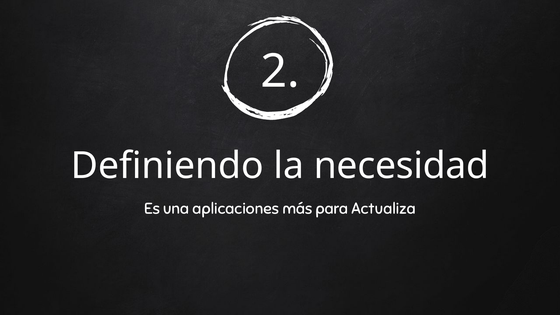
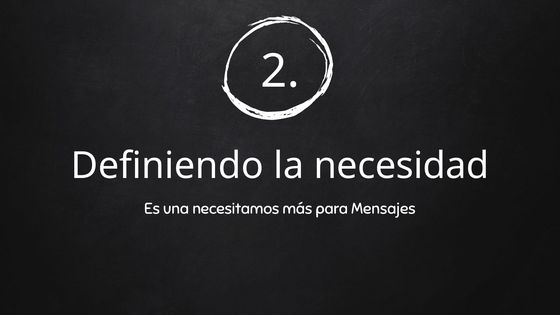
aplicaciones: aplicaciones -> necesitamos (236, 209)
Actualiza: Actualiza -> Mensajes (384, 209)
